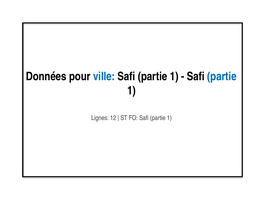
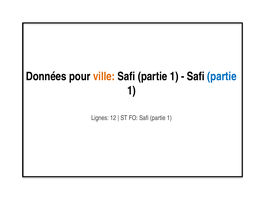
ville colour: blue -> orange (104, 76)
